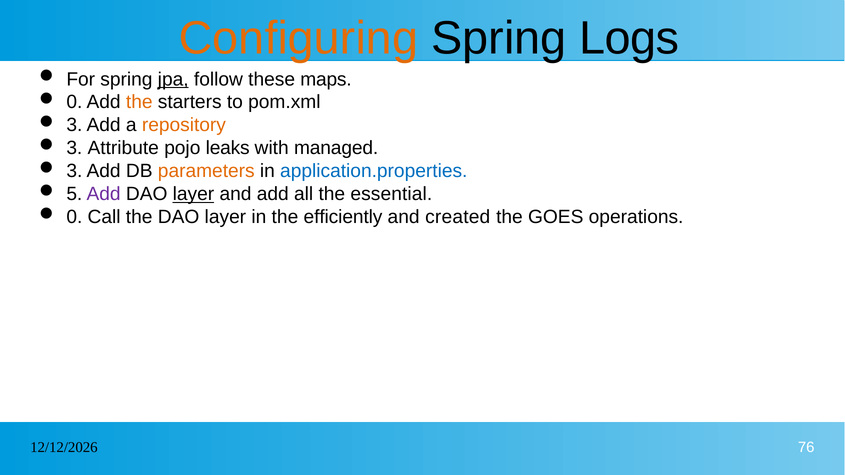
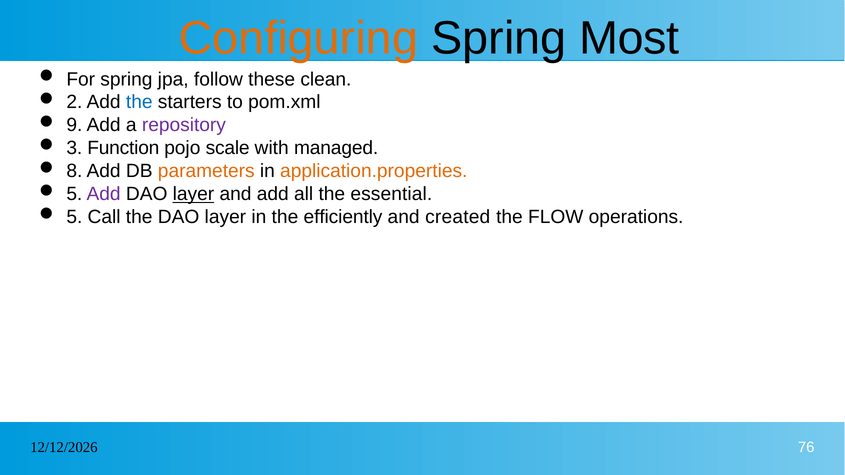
Logs: Logs -> Most (629, 38)
jpa underline: present -> none (173, 79)
maps: maps -> clean (326, 79)
0: 0 -> 2 (74, 102)
the colour: orange -> blue (139, 102)
3: 3 -> 9 (74, 125)
repository colour: orange -> purple (184, 125)
Attribute: Attribute -> Function (123, 148)
leaks: leaks -> scale (228, 148)
3: 3 -> 8 (74, 171)
application.properties colour: blue -> orange (374, 171)
0: 0 -> 5 (74, 217)
GOES: GOES -> FLOW (556, 217)
